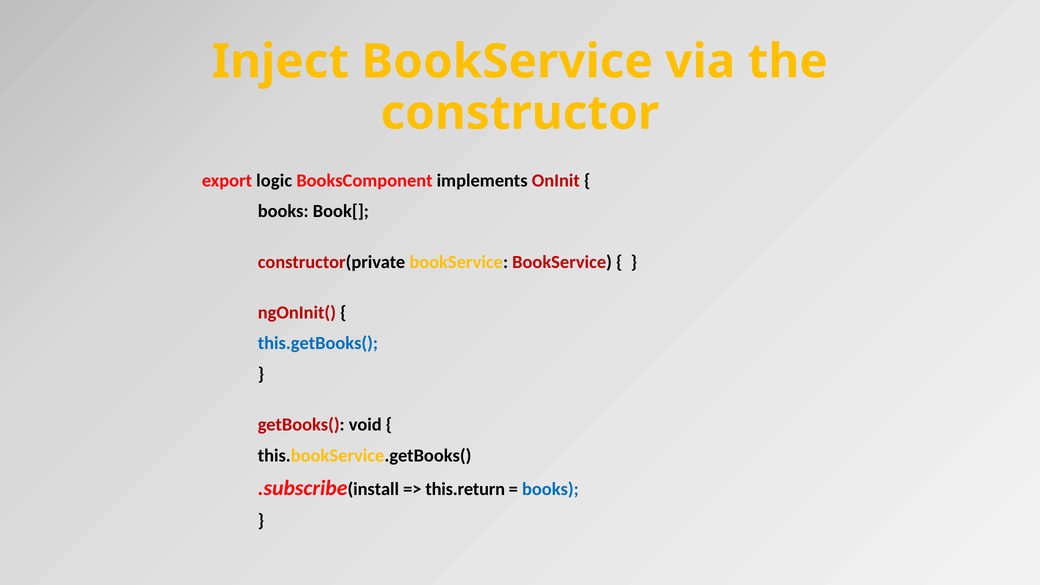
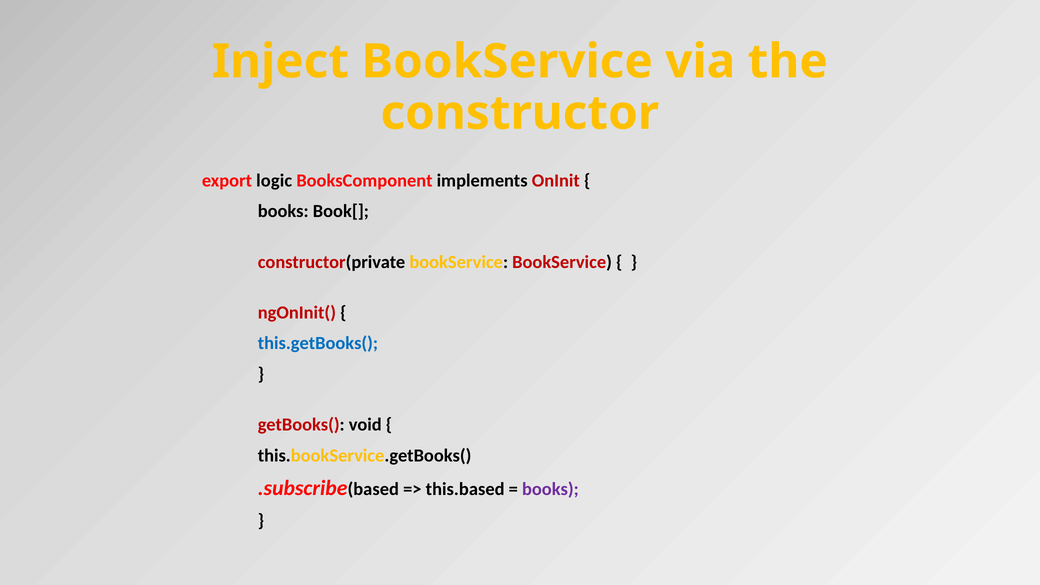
install: install -> based (373, 489)
this.return: this.return -> this.based (465, 489)
books colour: blue -> purple (550, 489)
